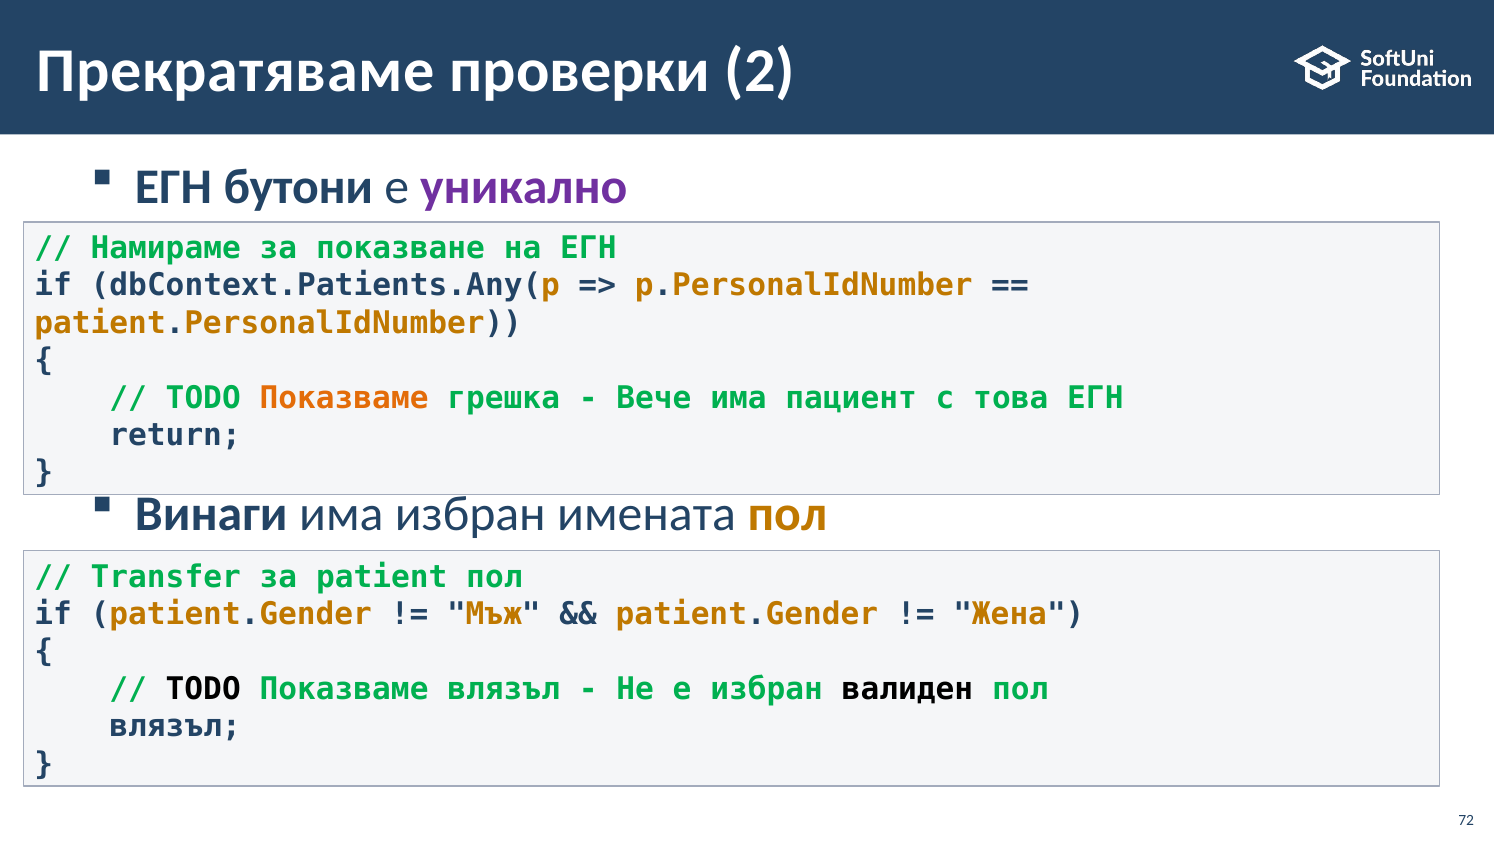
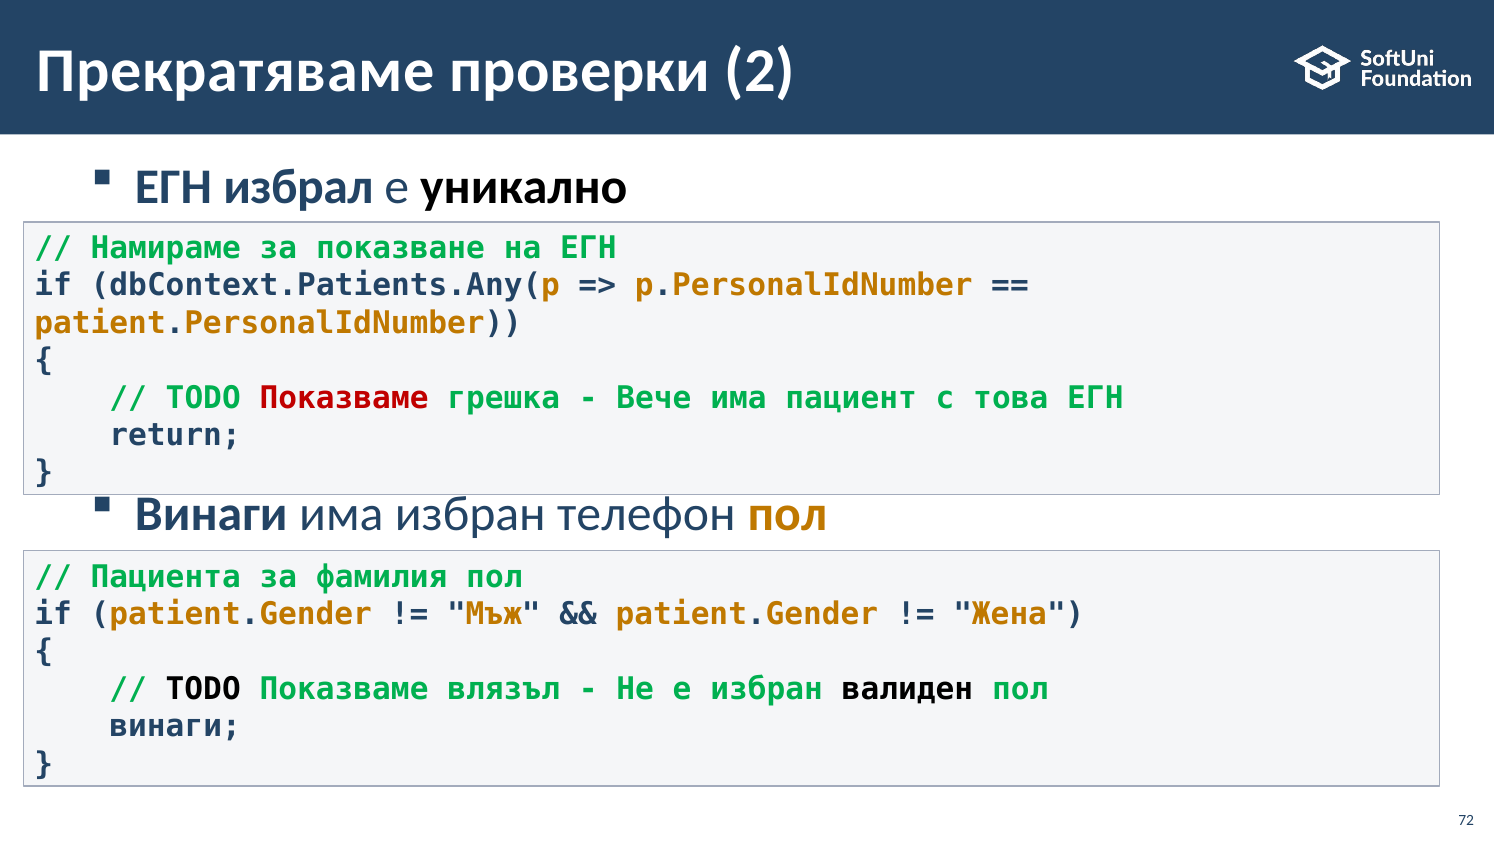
бутони: бутони -> избрал (298, 187)
уникално colour: purple -> black (524, 187)
Показваме colour: orange -> red (344, 398)
имената: имената -> телефон (646, 513)
Transfer: Transfer -> Пациента (166, 576)
patient: patient -> фамилия (382, 576)
влязъл: влязъл -> винаги (175, 726)
